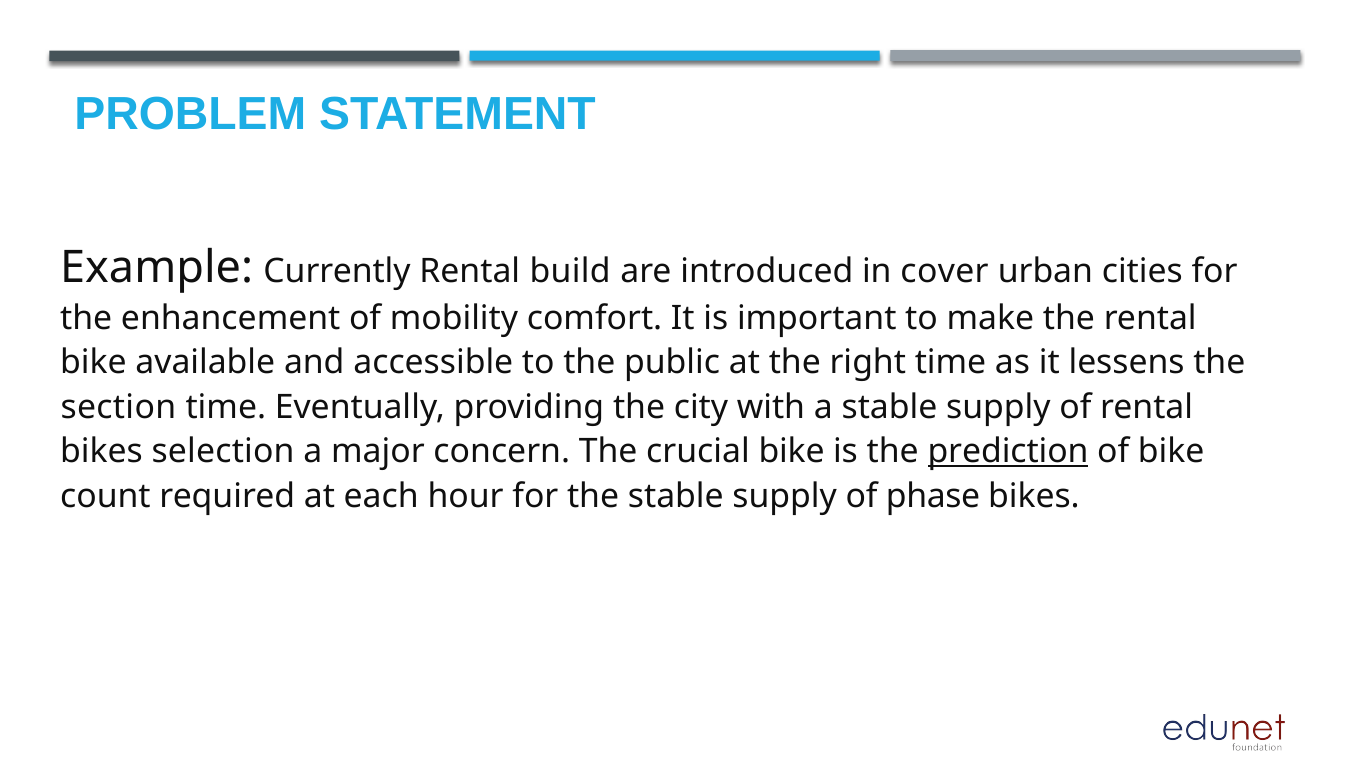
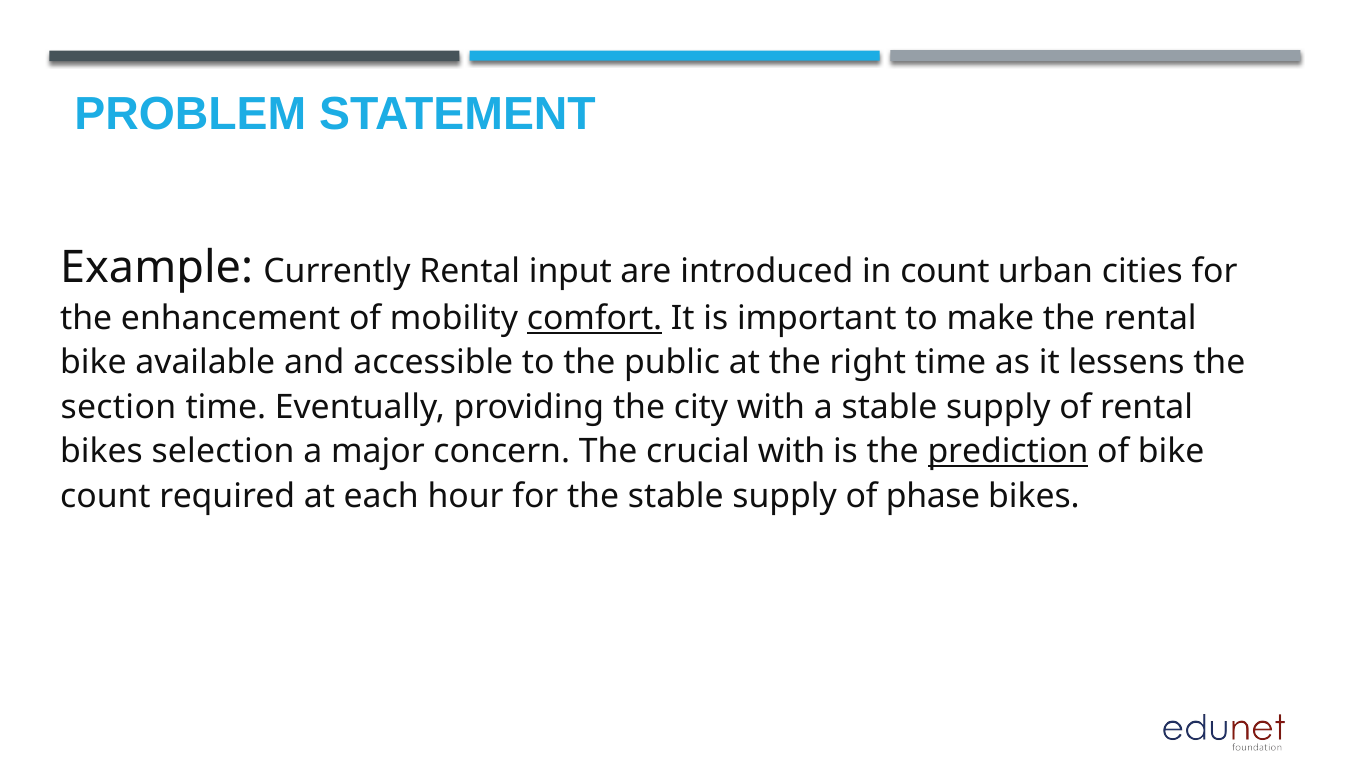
build: build -> input (570, 272)
in cover: cover -> count (945, 272)
comfort underline: none -> present (595, 318)
crucial bike: bike -> with (792, 452)
